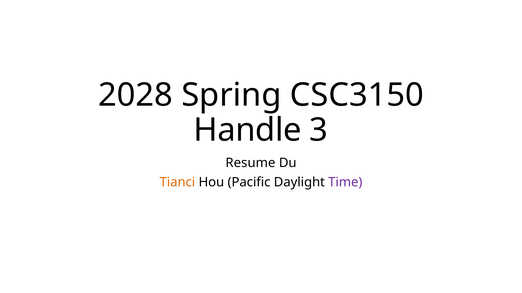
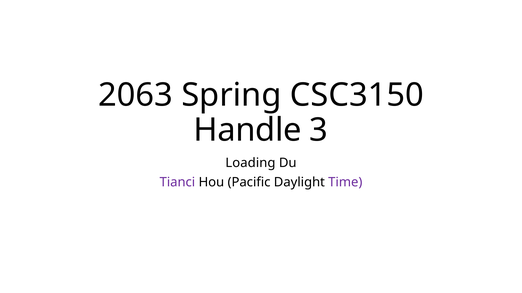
2028: 2028 -> 2063 (136, 95)
Resume: Resume -> Loading (250, 163)
Tianci colour: orange -> purple (177, 183)
